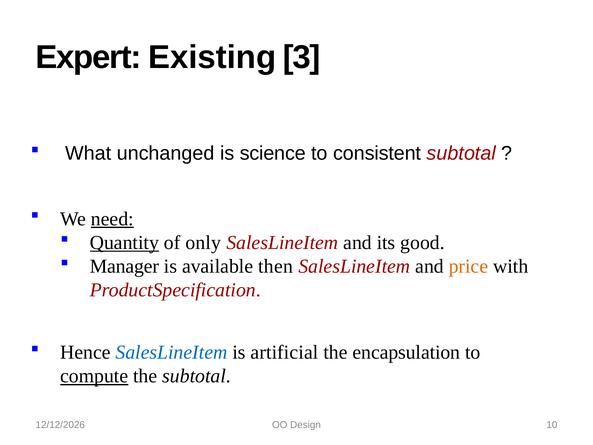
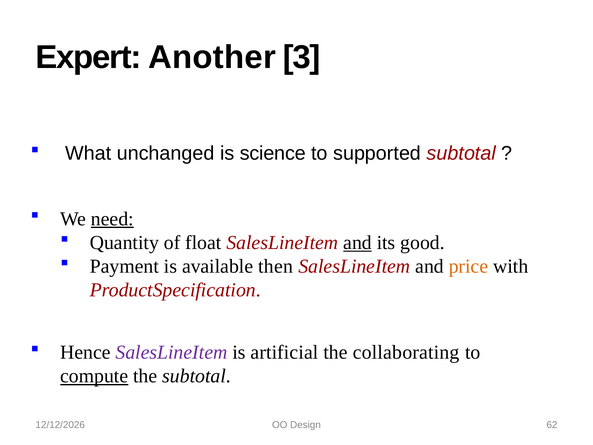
Existing: Existing -> Another (212, 57)
consistent: consistent -> supported (377, 153)
Quantity underline: present -> none (124, 242)
only: only -> float (203, 242)
and underline: none -> present (358, 242)
Manager: Manager -> Payment (124, 266)
SalesLineItem colour: blue -> purple (171, 352)
encapsulation: encapsulation -> collaborating (406, 352)
10: 10 -> 62 (552, 425)
